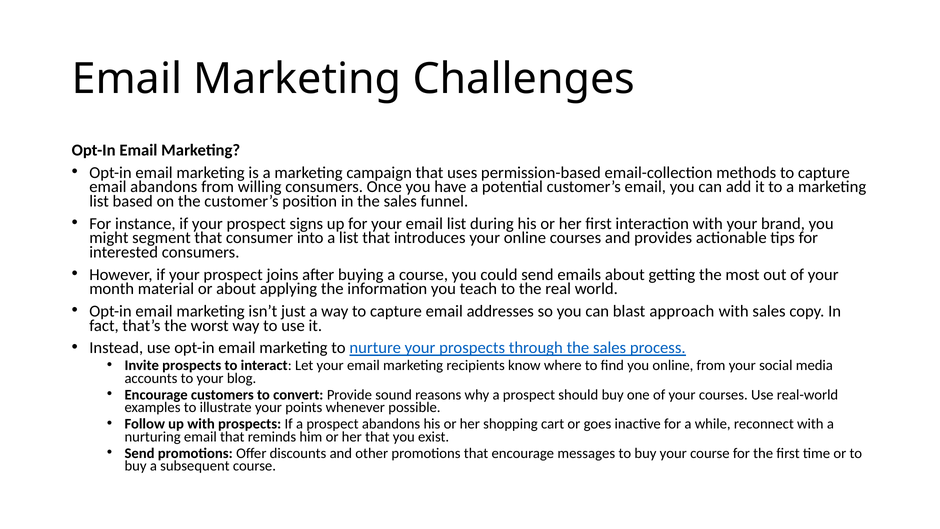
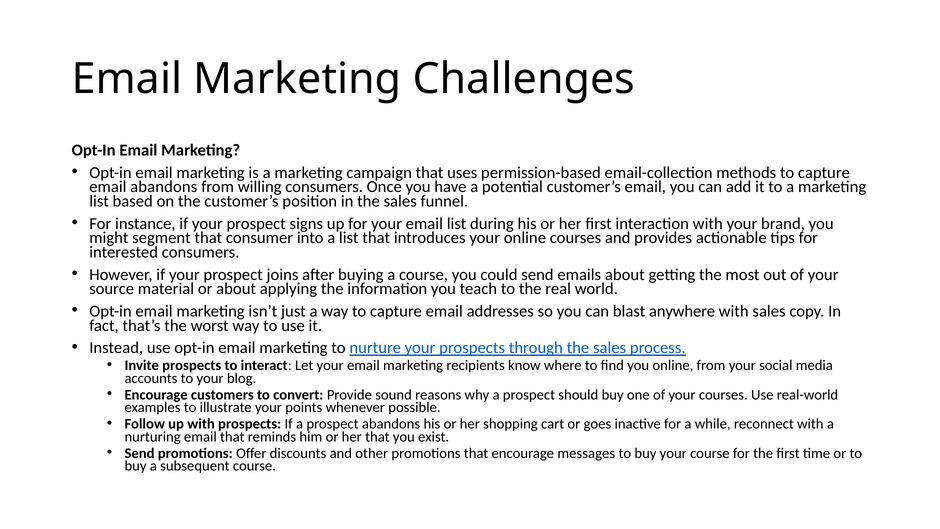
month: month -> source (112, 289)
approach: approach -> anywhere (682, 311)
